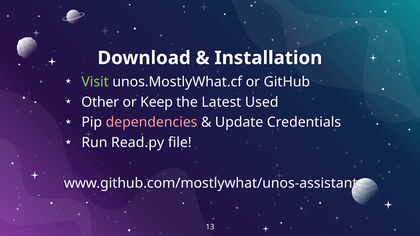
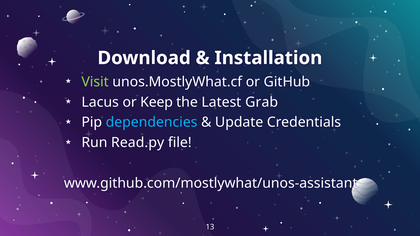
Other: Other -> Lacus (100, 102)
Used: Used -> Grab (262, 102)
dependencies colour: pink -> light blue (152, 122)
